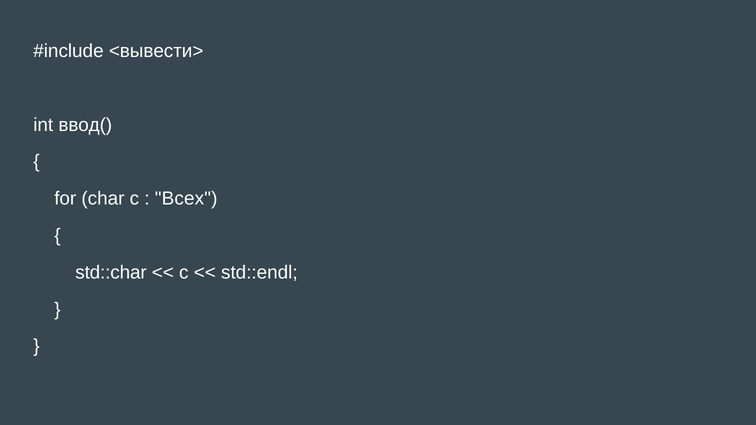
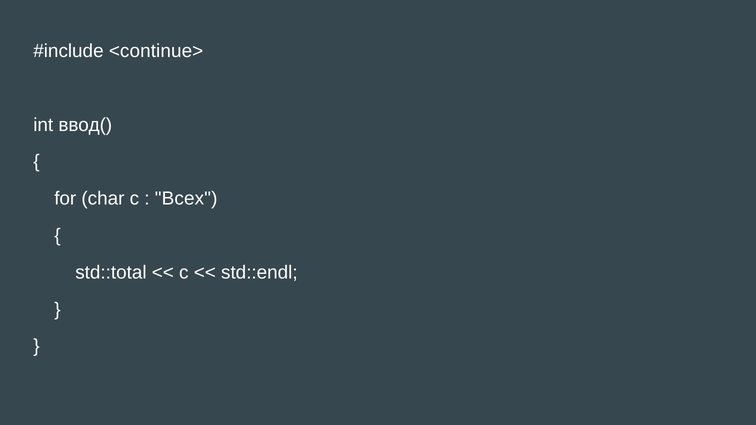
<вывести>: <вывести> -> <continue> (156, 51)
std::char: std::char -> std::total (111, 273)
